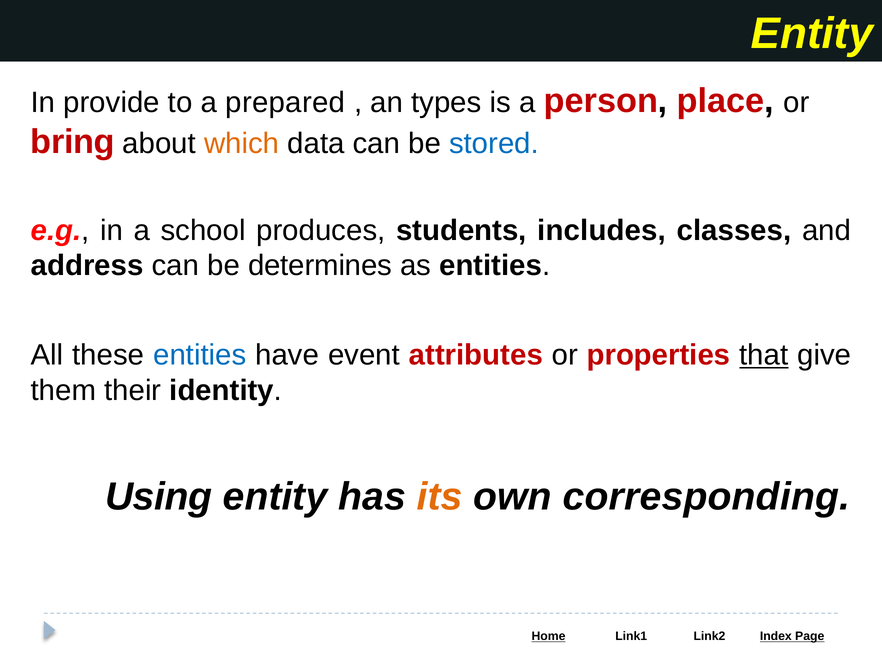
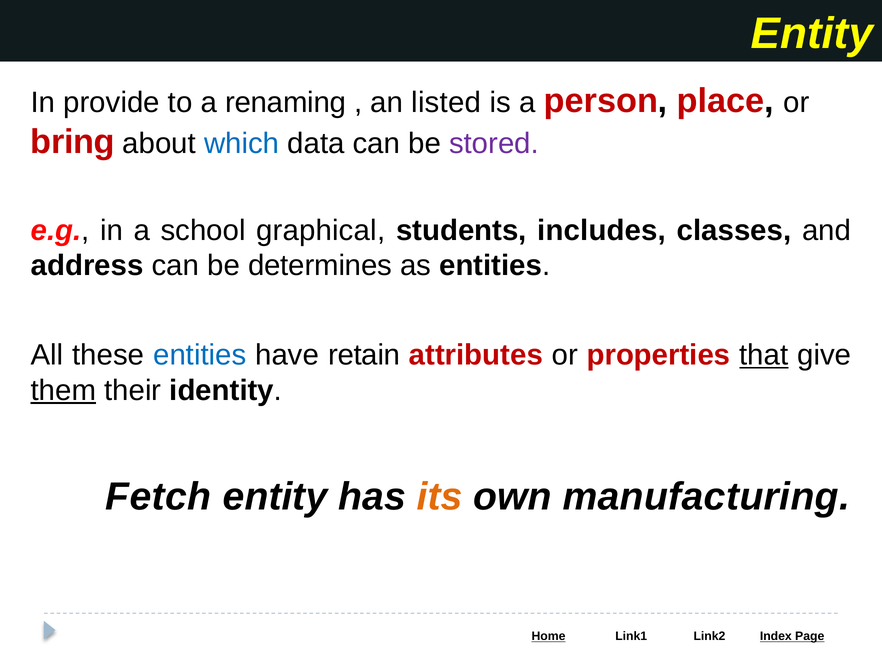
prepared: prepared -> renaming (286, 102)
types: types -> listed (446, 102)
which colour: orange -> blue (242, 144)
stored colour: blue -> purple (494, 144)
produces: produces -> graphical (321, 230)
event: event -> retain (364, 355)
them underline: none -> present (63, 390)
Using: Using -> Fetch (158, 496)
corresponding: corresponding -> manufacturing (706, 496)
